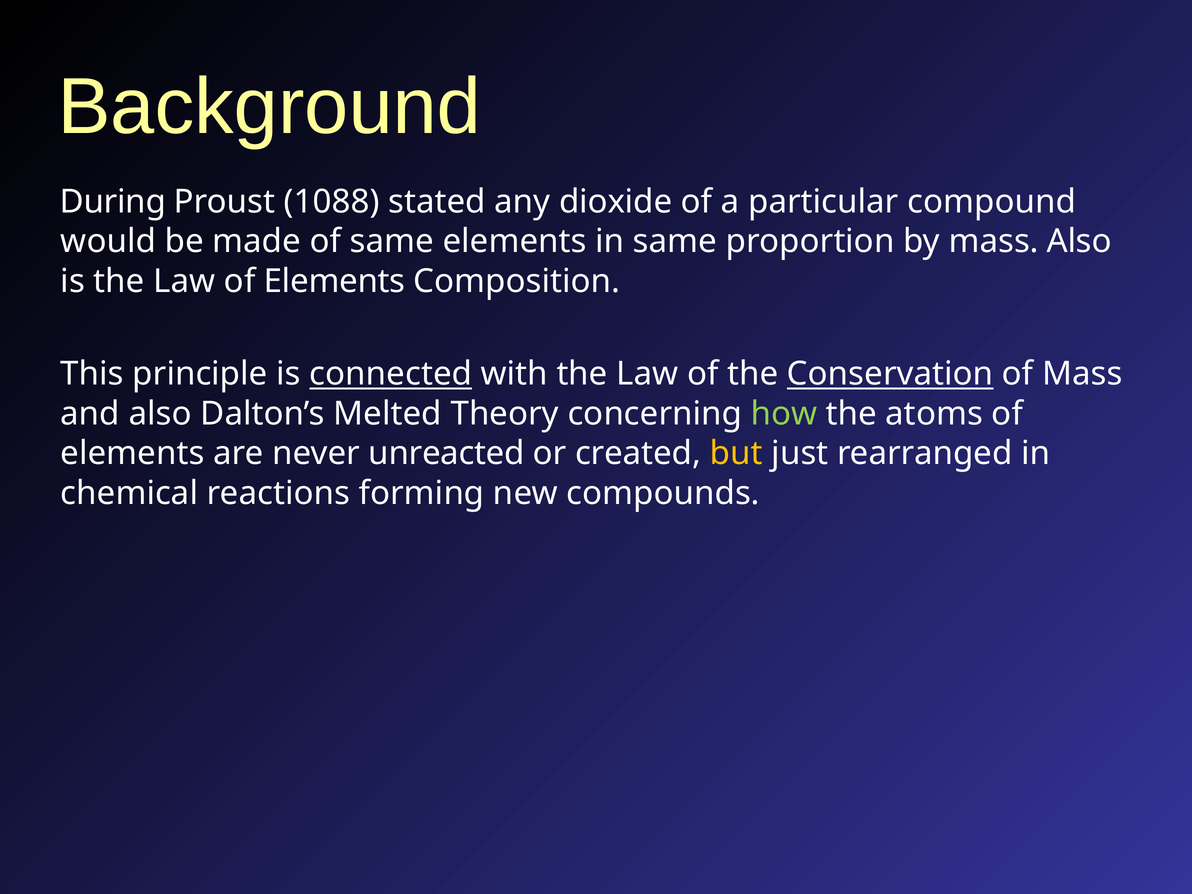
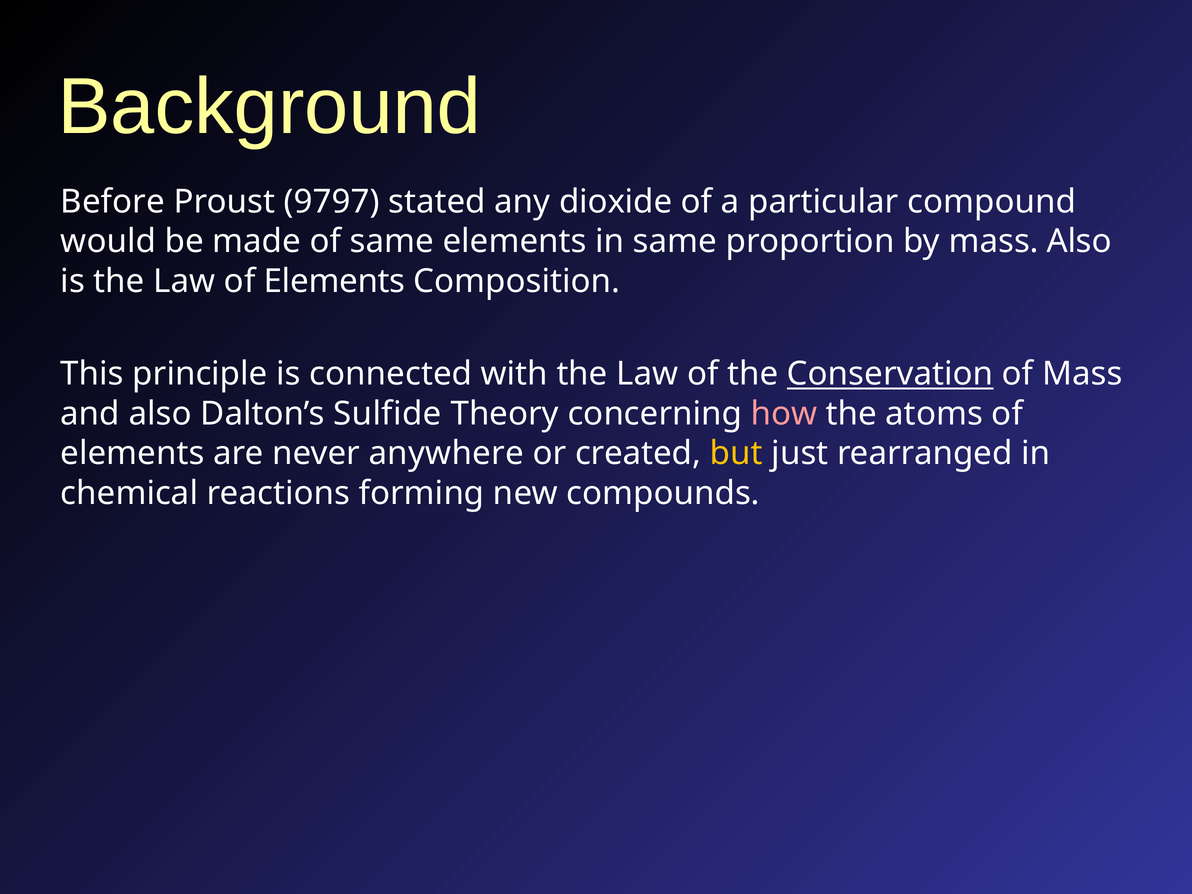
During: During -> Before (113, 202)
1088: 1088 -> 9797 (332, 202)
connected underline: present -> none (391, 374)
Melted: Melted -> Sulfide (387, 414)
how colour: light green -> pink (784, 414)
unreacted: unreacted -> anywhere (446, 454)
